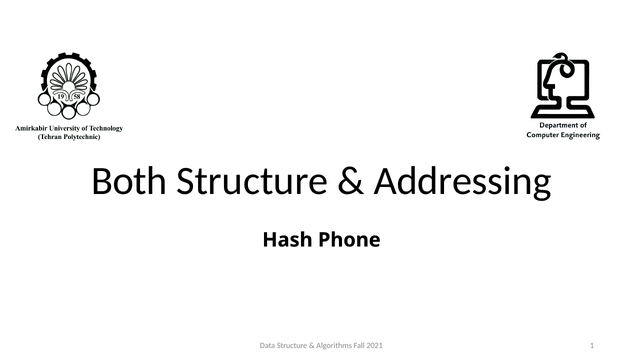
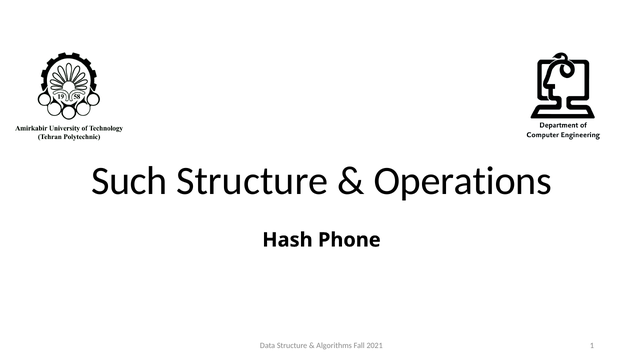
Both: Both -> Such (129, 181)
Addressing: Addressing -> Operations (463, 181)
